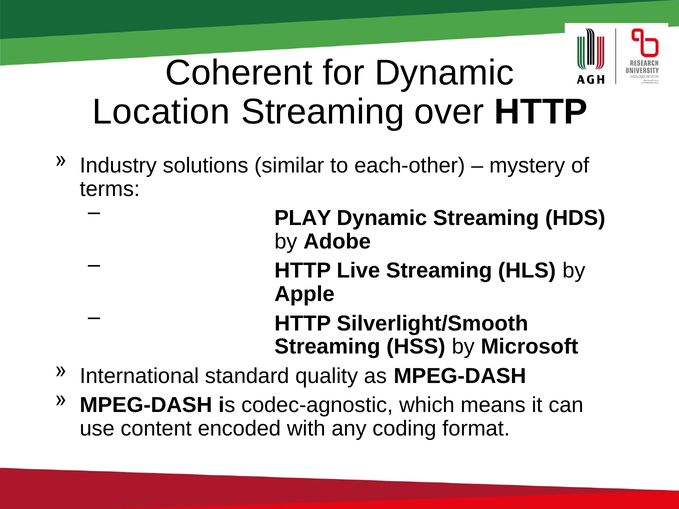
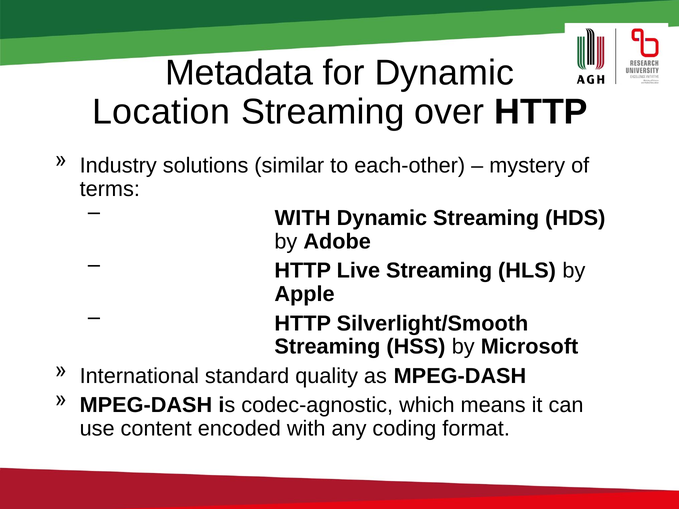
Coherent: Coherent -> Metadata (239, 73)
PLAY: PLAY -> WITH (303, 218)
